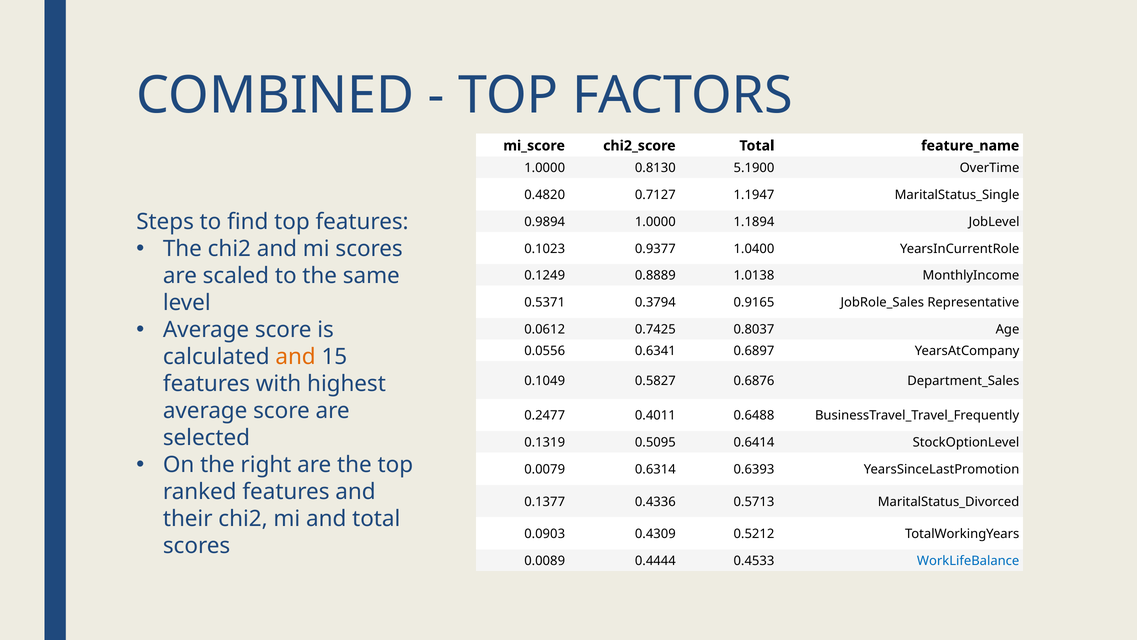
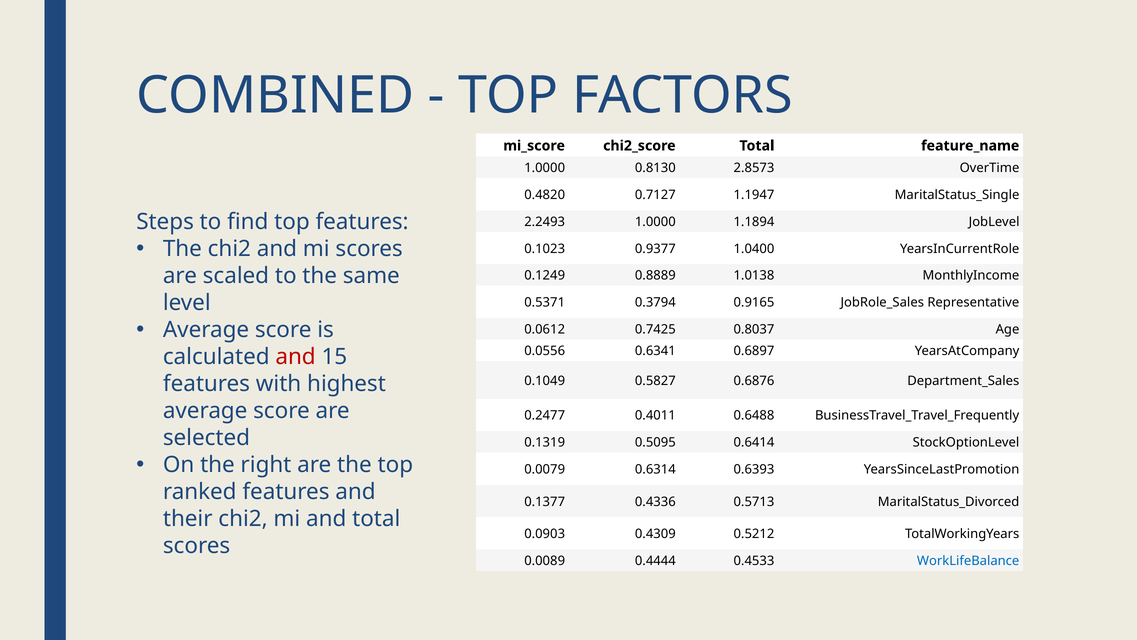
5.1900: 5.1900 -> 2.8573 (754, 168)
0.9894: 0.9894 -> 2.2493 (545, 222)
and colour: orange -> red (296, 357)
